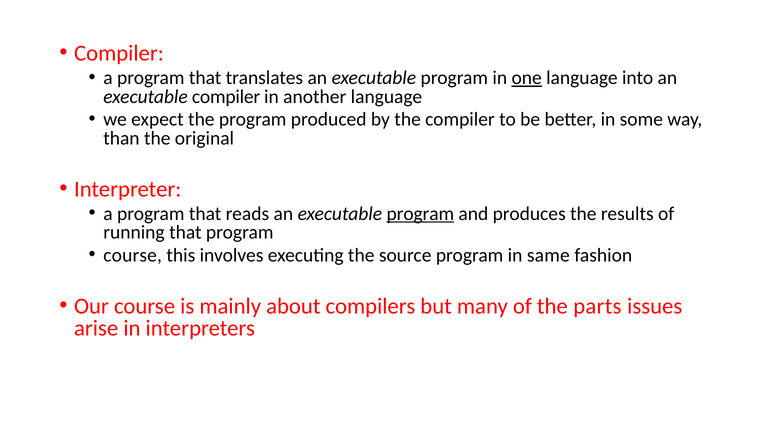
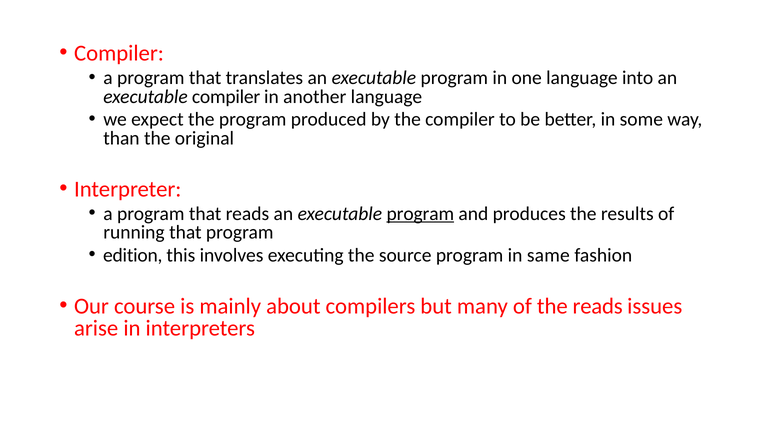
one underline: present -> none (527, 78)
course: course -> edition (133, 255)
the parts: parts -> reads (598, 306)
